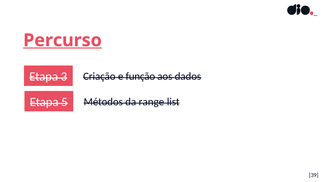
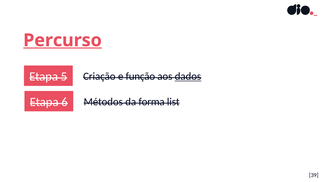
3: 3 -> 5 (64, 76)
dados underline: none -> present (188, 76)
5: 5 -> 6 (65, 102)
range: range -> forma (152, 102)
